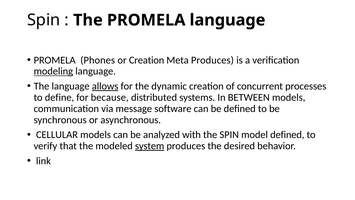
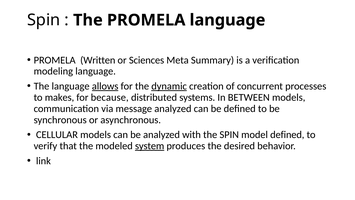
Phones: Phones -> Written (98, 60)
or Creation: Creation -> Sciences (147, 60)
Meta Produces: Produces -> Summary (212, 60)
modeling underline: present -> none (53, 71)
dynamic underline: none -> present (169, 86)
define: define -> makes (60, 97)
message software: software -> analyzed (173, 108)
